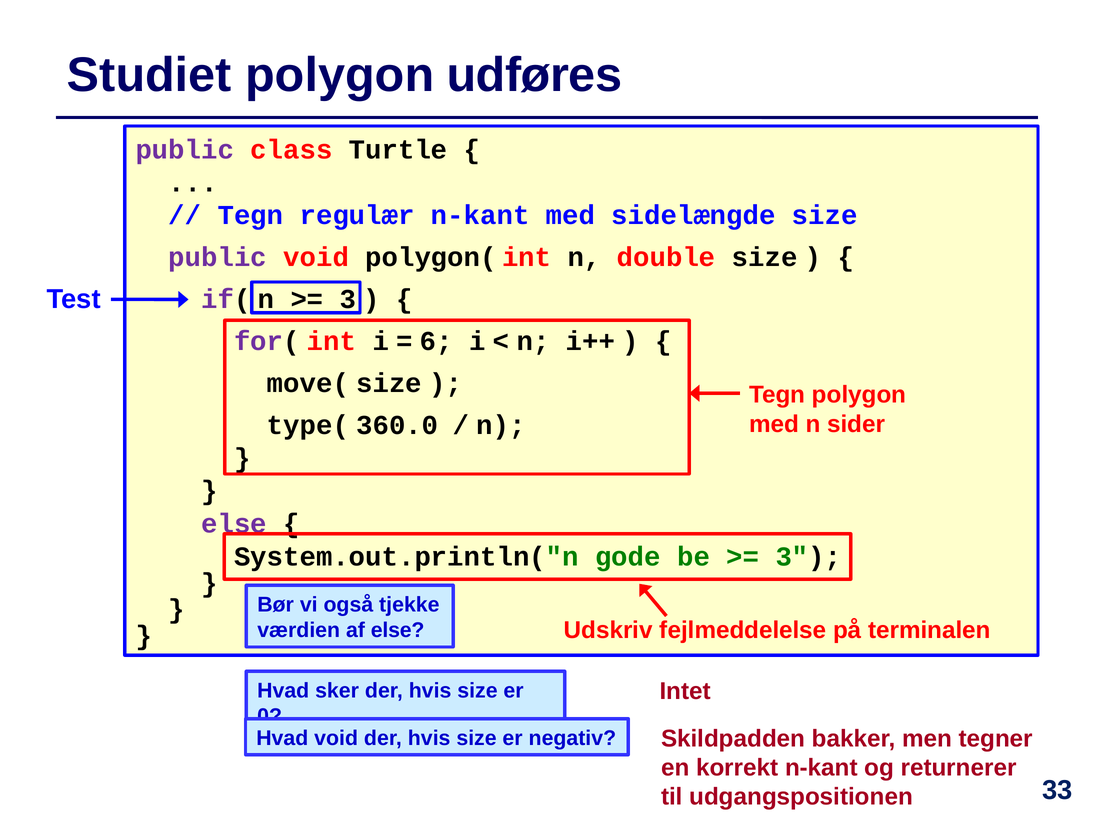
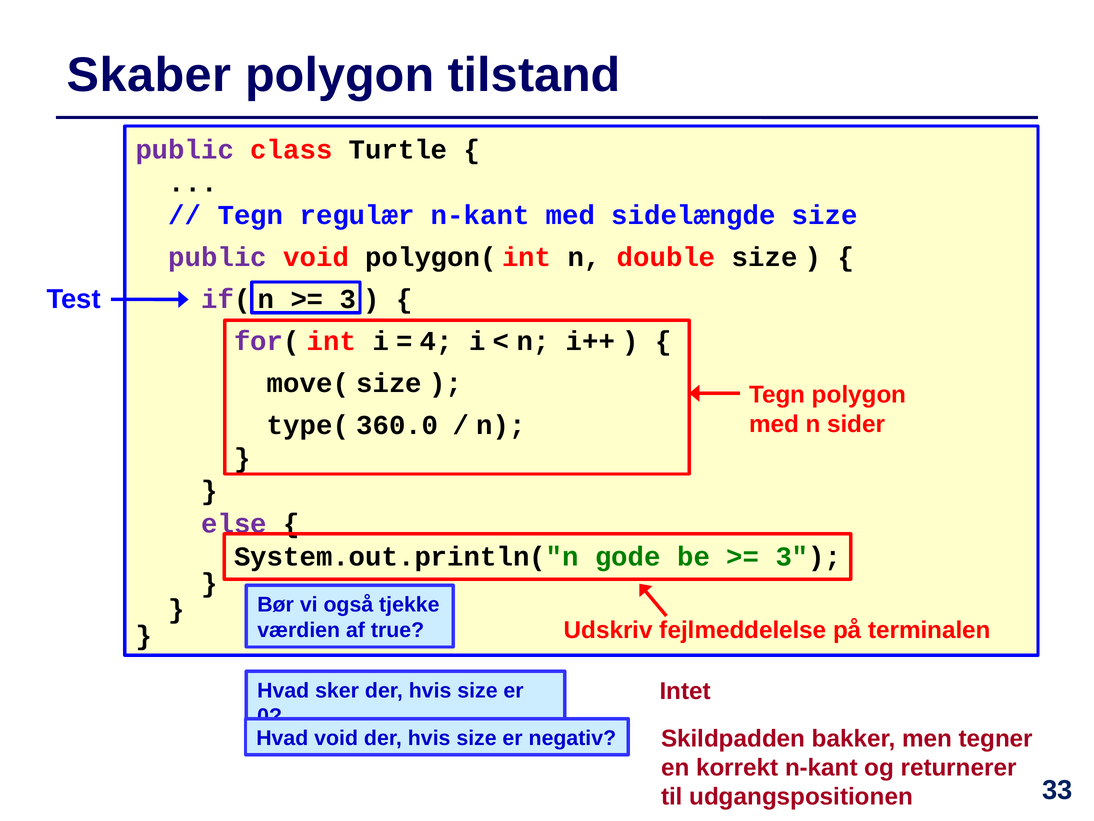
Studiet: Studiet -> Skaber (149, 75)
udføres: udføres -> tilstand (534, 75)
6: 6 -> 4 (436, 341)
af else: else -> true (398, 630)
